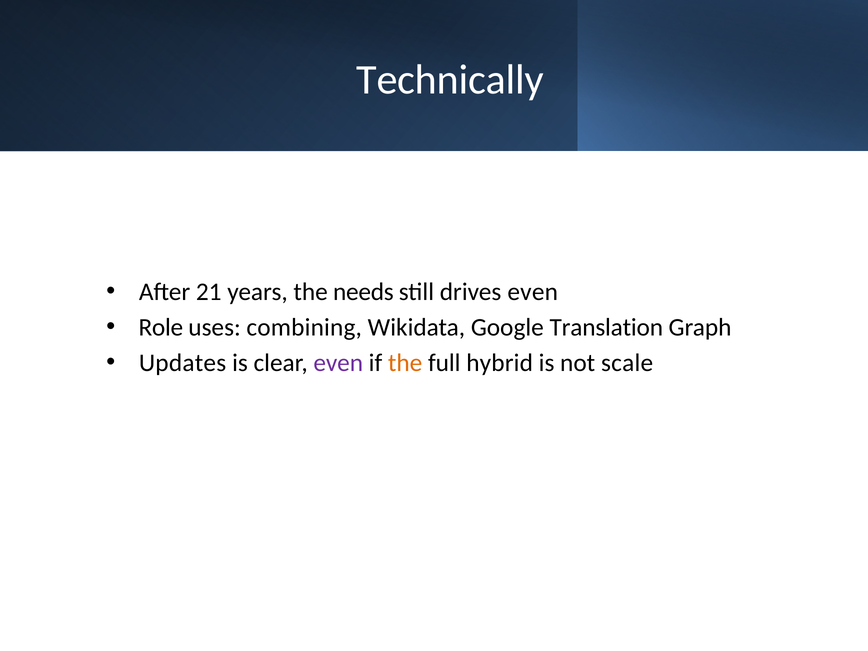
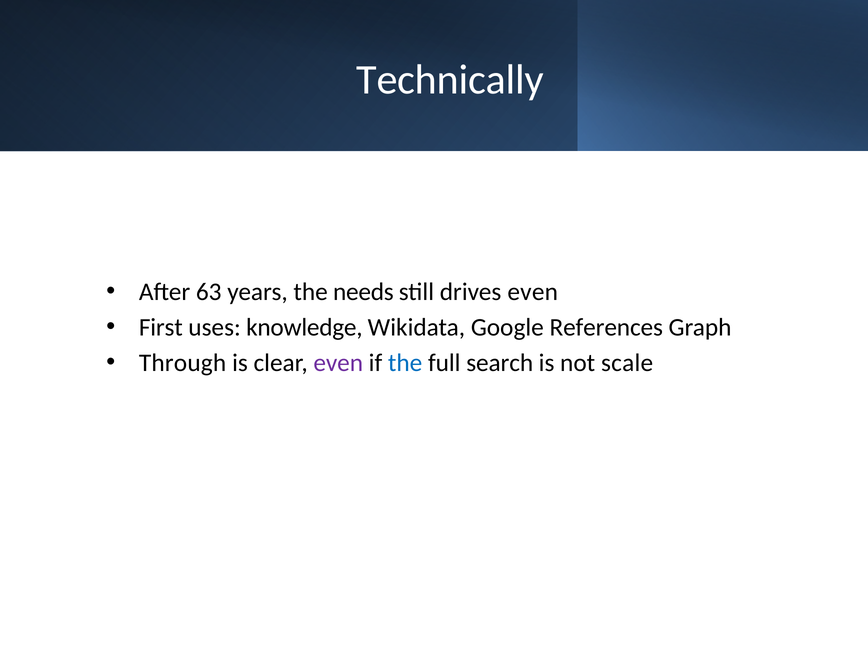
21: 21 -> 63 (209, 292)
Role: Role -> First (161, 327)
combining: combining -> knowledge (304, 327)
Translation: Translation -> References (606, 327)
Updates: Updates -> Through (183, 363)
the colour: orange -> blue (405, 363)
hybrid: hybrid -> search (500, 363)
